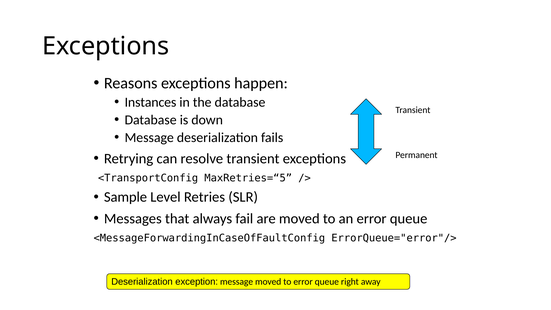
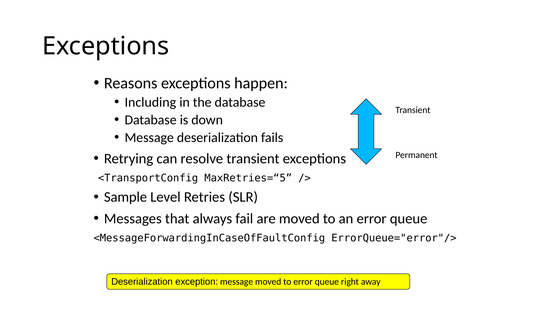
Instances: Instances -> Including (150, 102)
